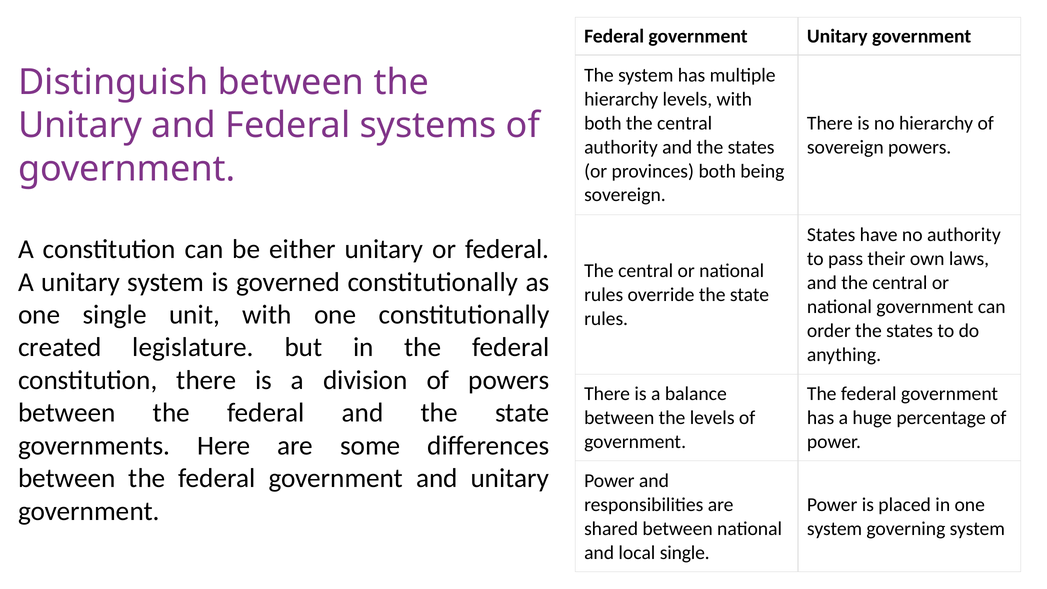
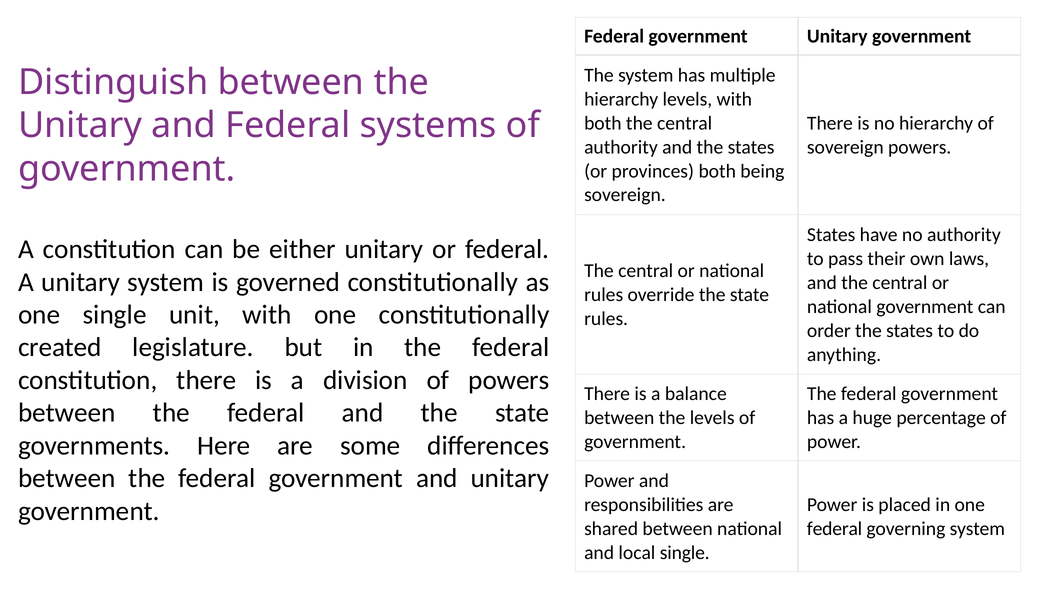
system: system -> federal (835, 529)
